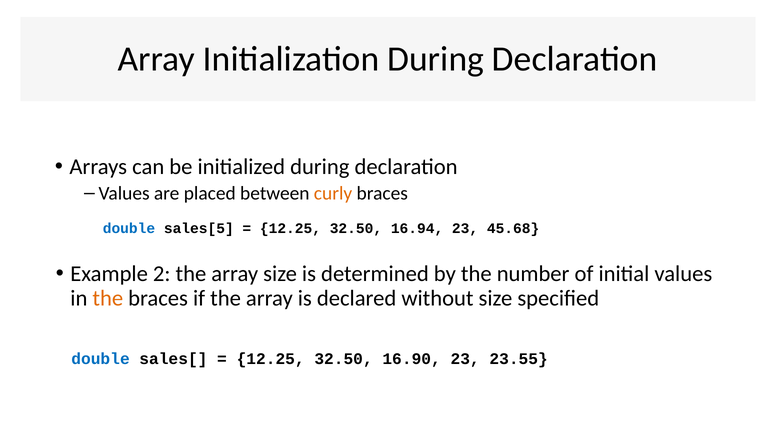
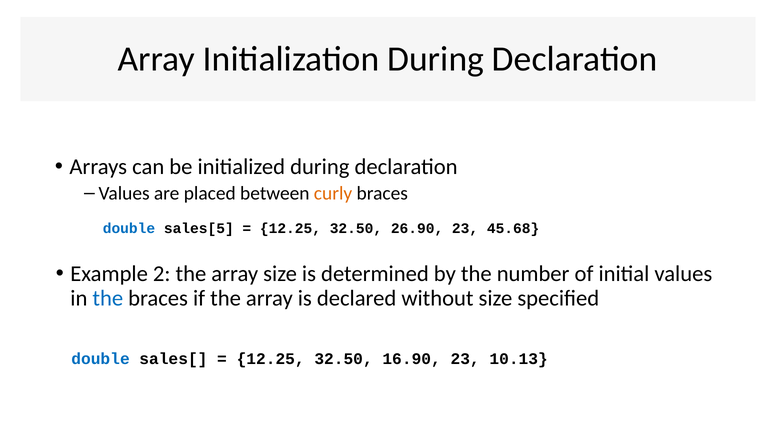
16.94: 16.94 -> 26.90 (417, 229)
the colour: orange -> blue (108, 299)
23.55: 23.55 -> 10.13 (519, 360)
